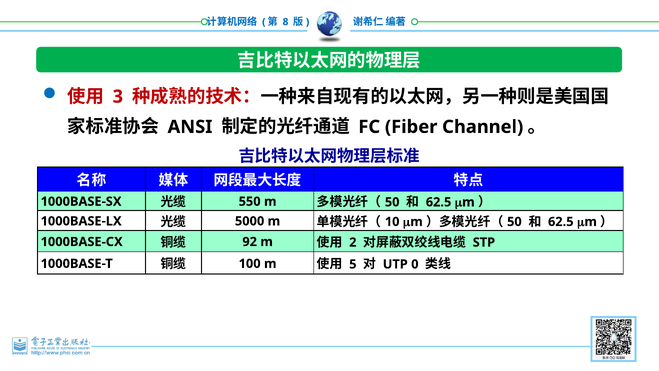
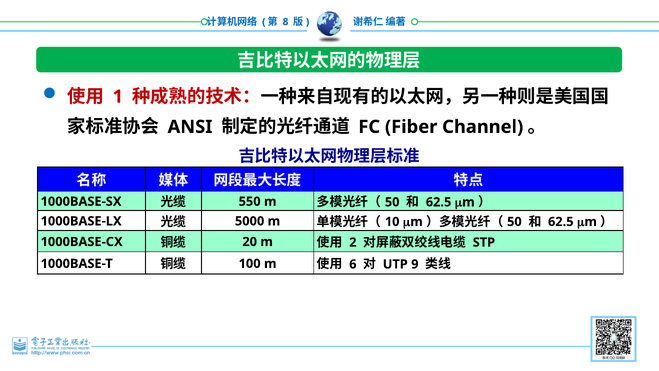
3: 3 -> 1 (118, 97)
92: 92 -> 20 (250, 242)
5: 5 -> 6 (353, 264)
0: 0 -> 9 (415, 264)
